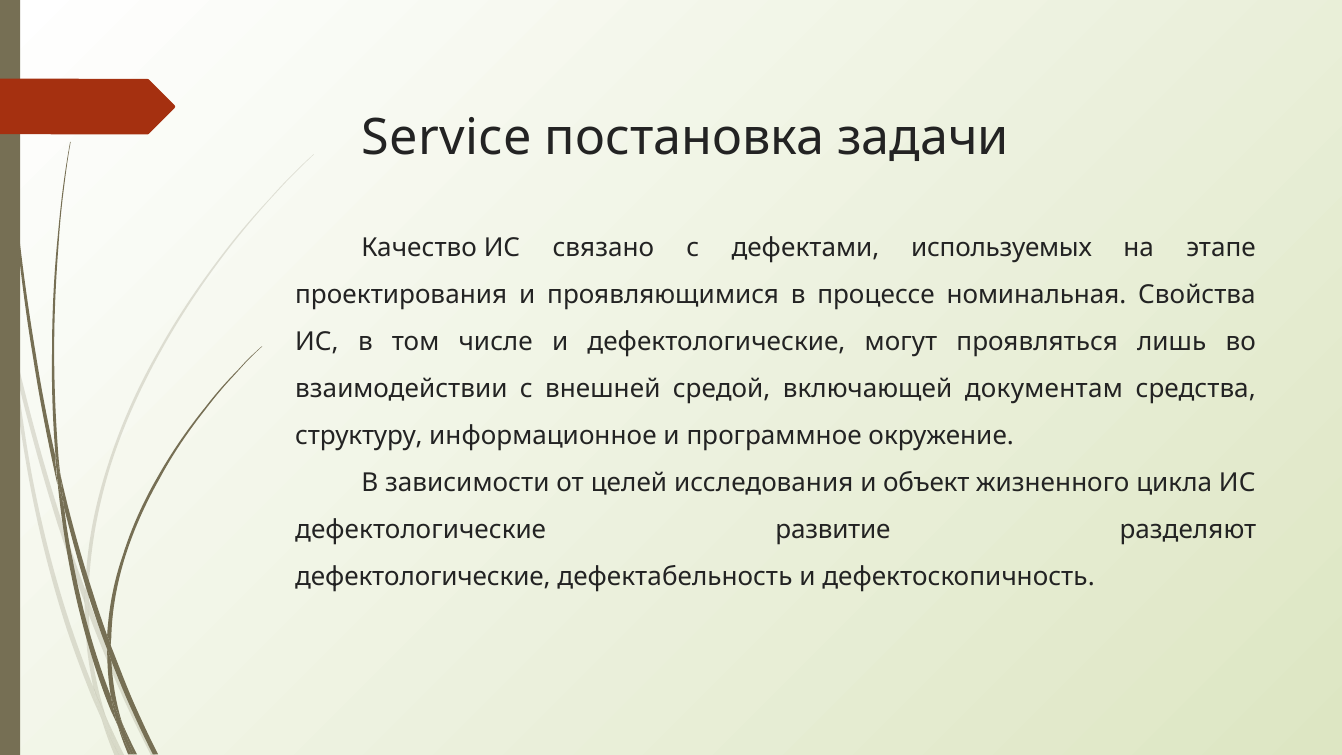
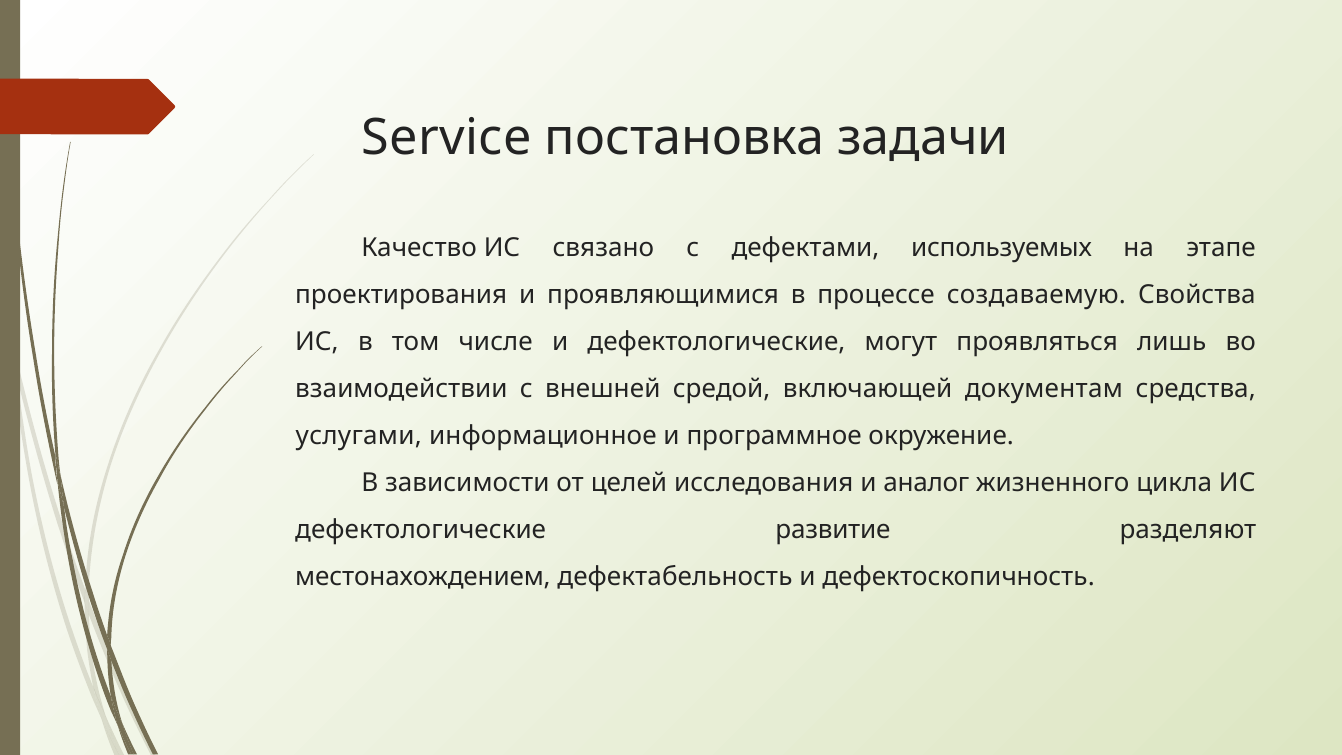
номинальная: номинальная -> создаваемую (1036, 295)
структуру: структуру -> услугами (359, 436)
объект: объект -> аналог (926, 483)
дефектологические: дефектологические -> местонахождением (423, 577)
